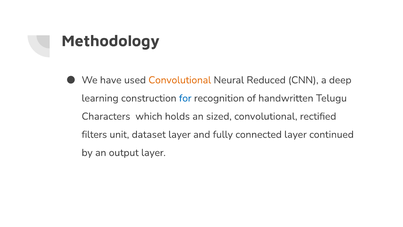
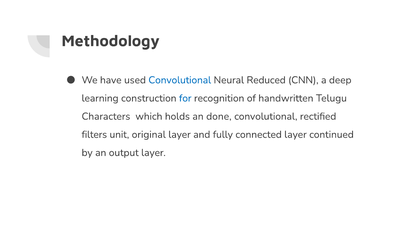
Convolutional colour: orange -> blue (180, 80)
sized: sized -> done (219, 116)
dataset: dataset -> original (149, 134)
